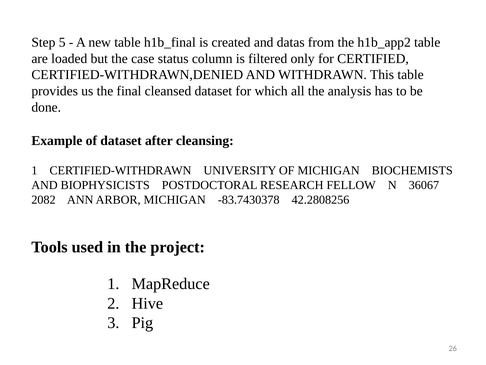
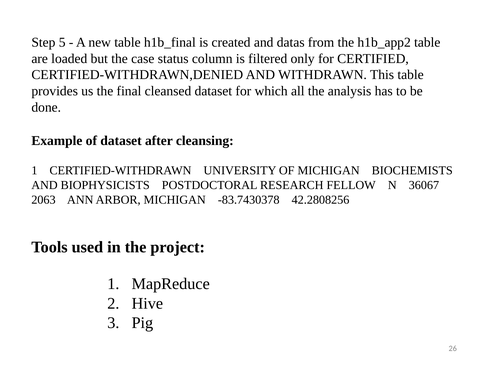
2082: 2082 -> 2063 (43, 200)
